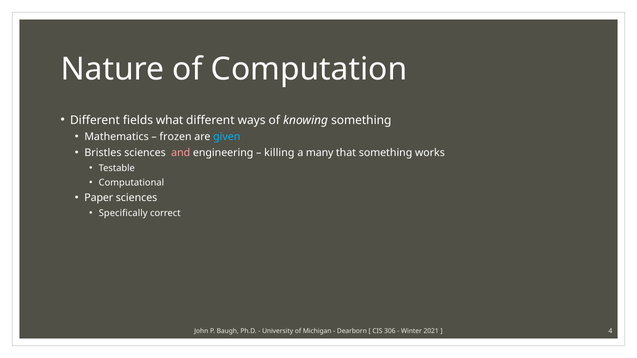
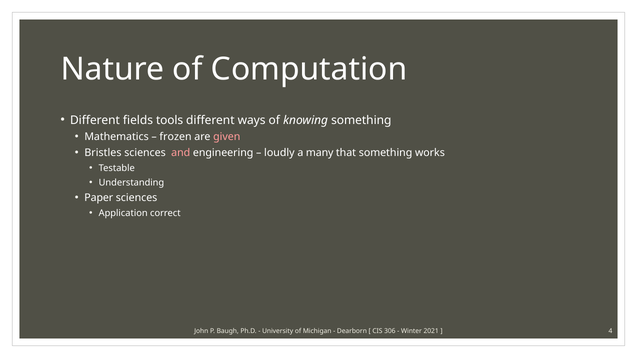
what: what -> tools (170, 120)
given colour: light blue -> pink (227, 137)
killing: killing -> loudly (279, 153)
Computational: Computational -> Understanding (131, 183)
Specifically: Specifically -> Application (123, 213)
